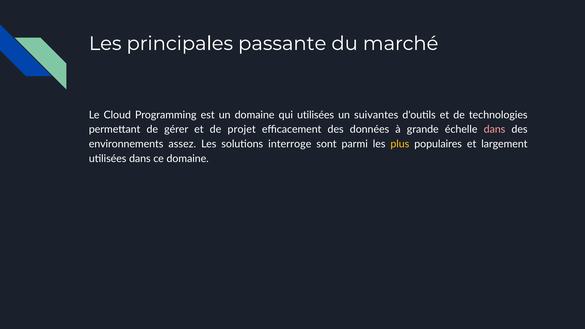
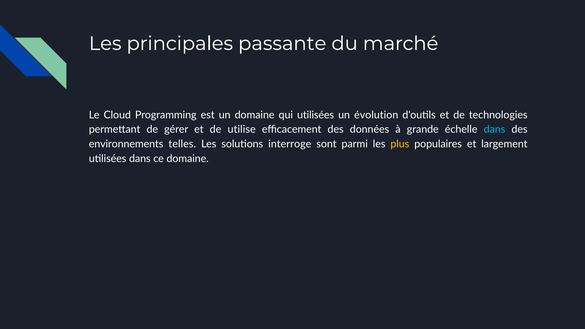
suivantes: suivantes -> évolution (376, 115)
projet: projet -> utilise (242, 130)
dans colour: pink -> light blue (494, 130)
assez: assez -> telles (182, 144)
